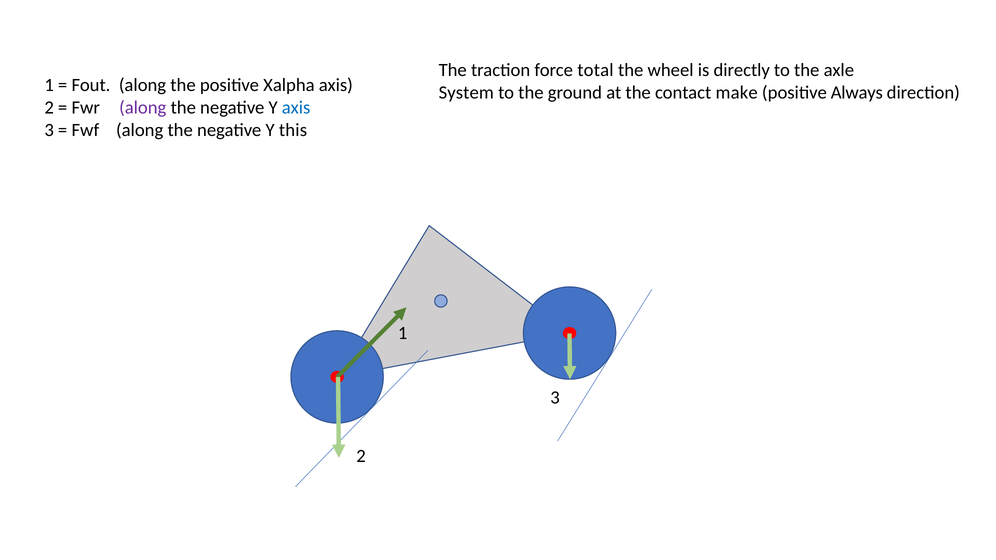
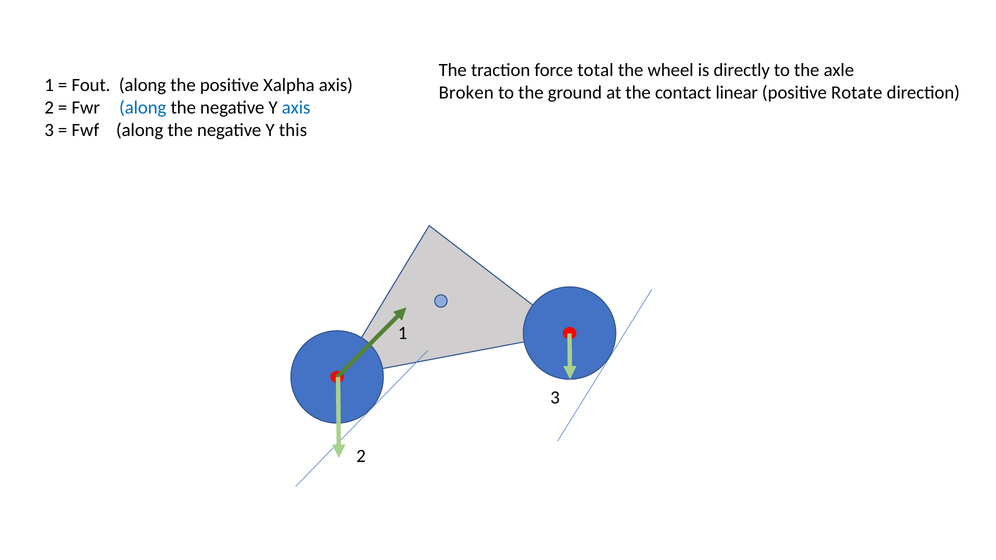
System: System -> Broken (466, 93)
make: make -> linear (737, 93)
Always: Always -> Rotate (857, 93)
along colour: purple -> blue (143, 108)
